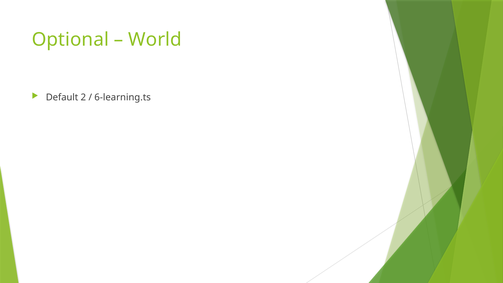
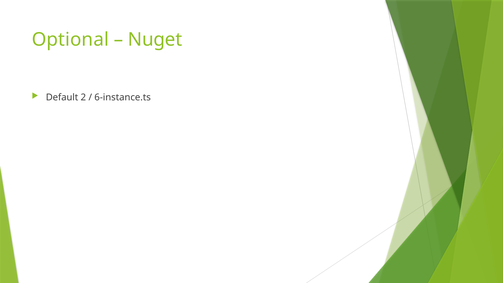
World: World -> Nuget (155, 40)
6-learning.ts: 6-learning.ts -> 6-instance.ts (123, 97)
